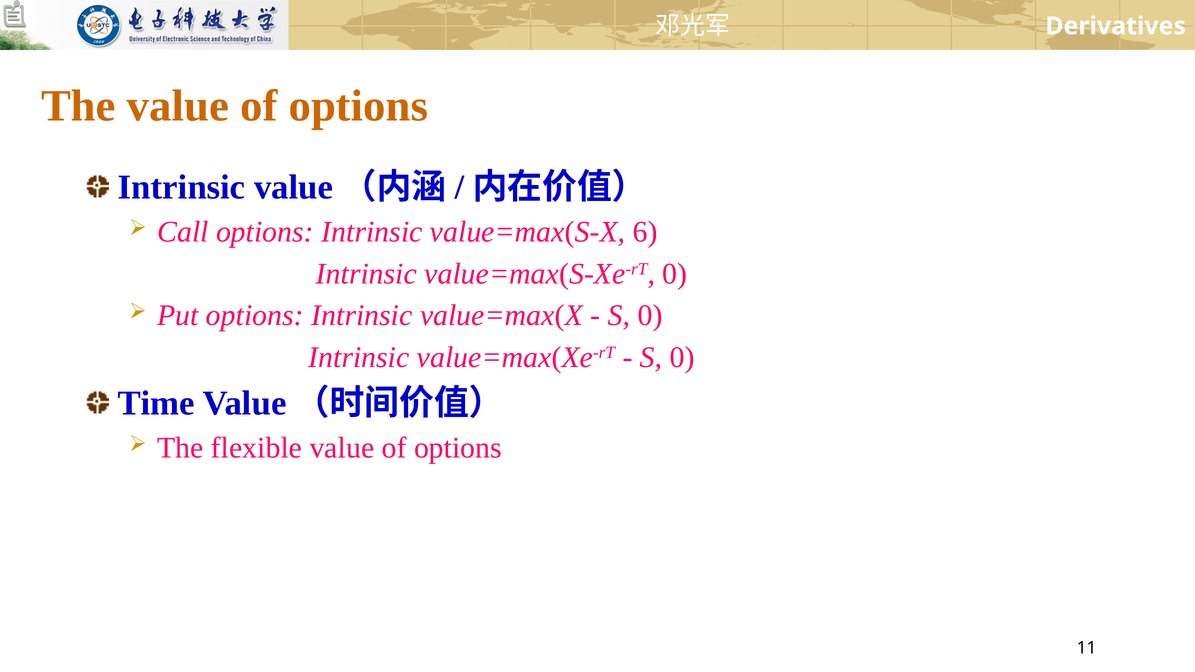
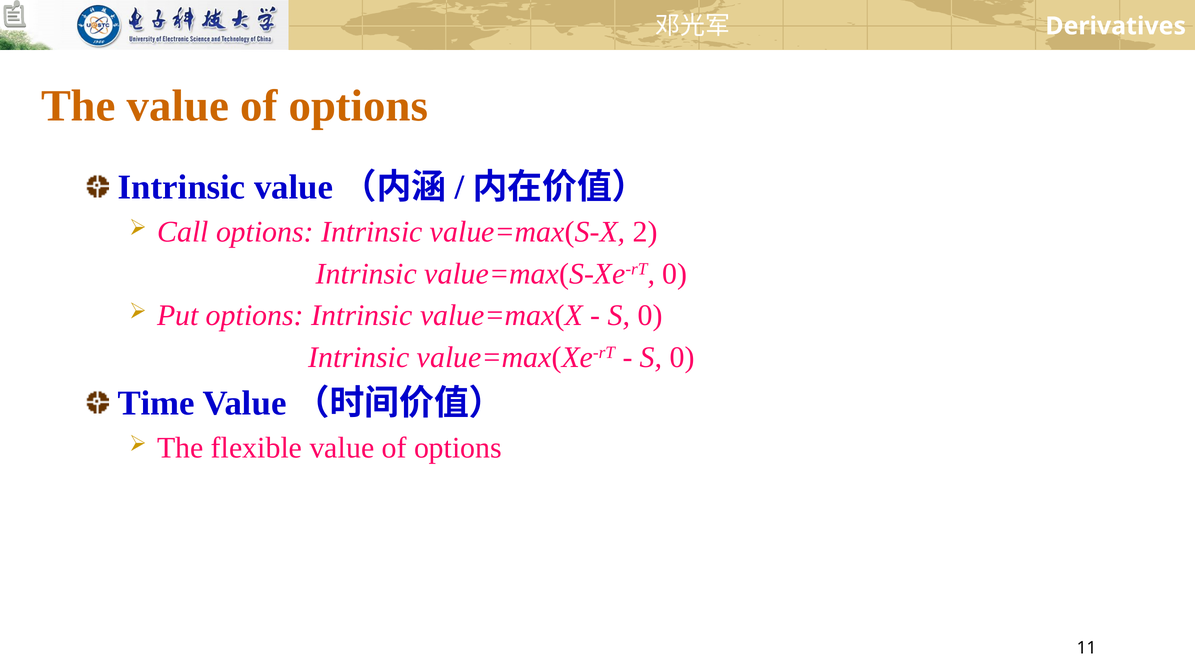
6: 6 -> 2 (645, 232)
